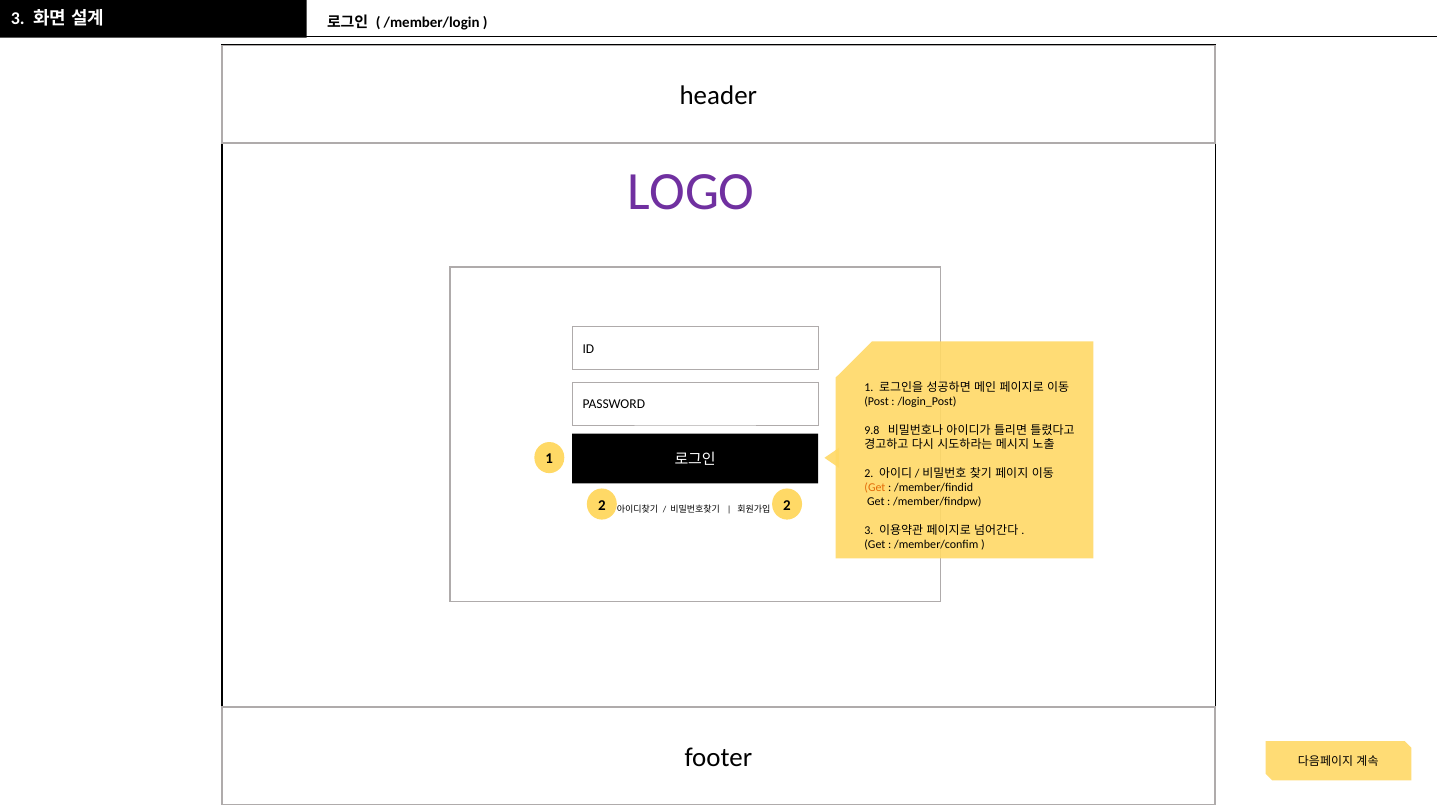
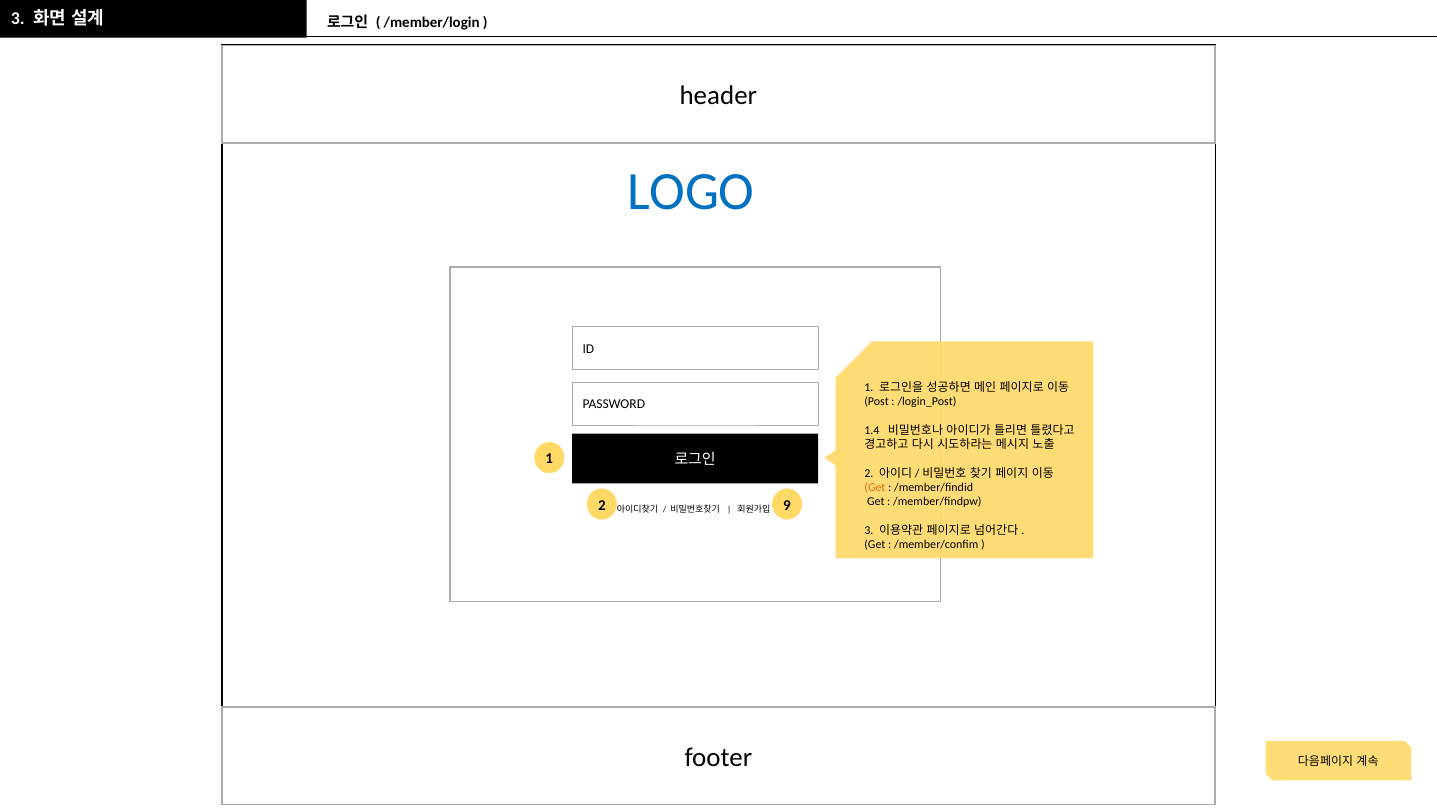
LOGO colour: purple -> blue (691, 192)
9.8: 9.8 -> 1.4 (872, 430)
2 2: 2 -> 9 (787, 505)
